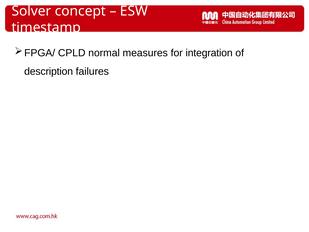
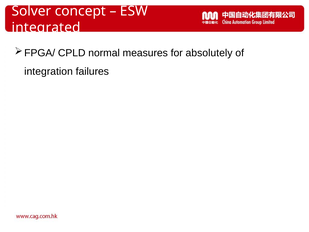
timestamp: timestamp -> integrated (46, 27)
integration: integration -> absolutely (209, 53)
description: description -> integration (49, 71)
